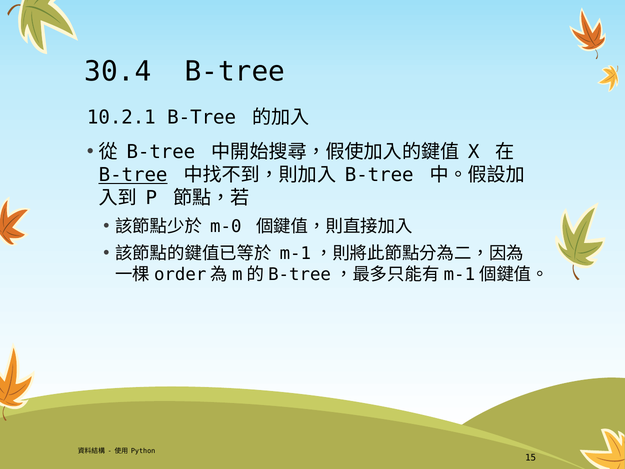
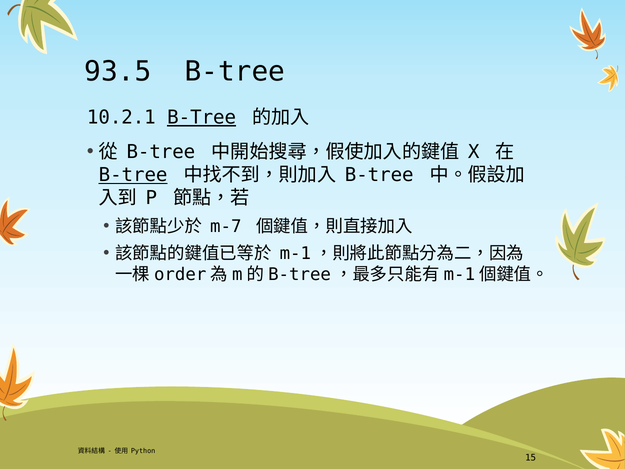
30.4: 30.4 -> 93.5 (118, 71)
B-Tree underline: none -> present (202, 117)
m-0: m-0 -> m-7 (226, 226)
